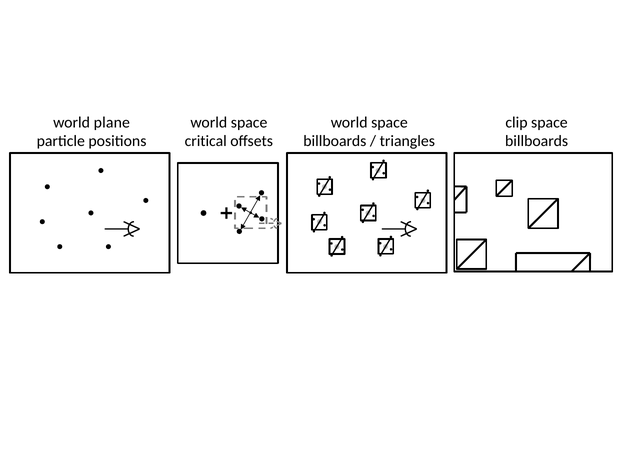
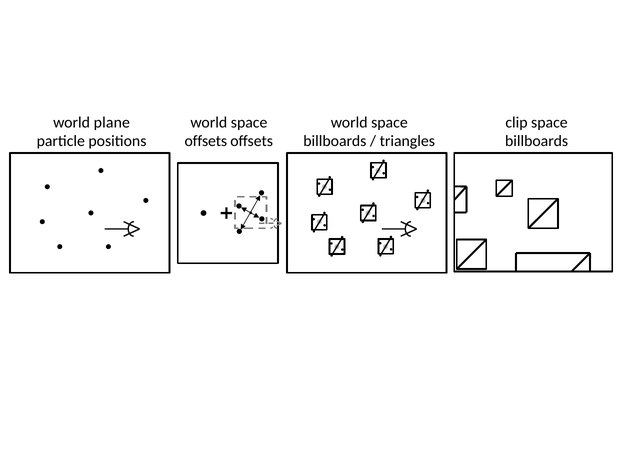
critical: critical -> offsets (206, 141)
